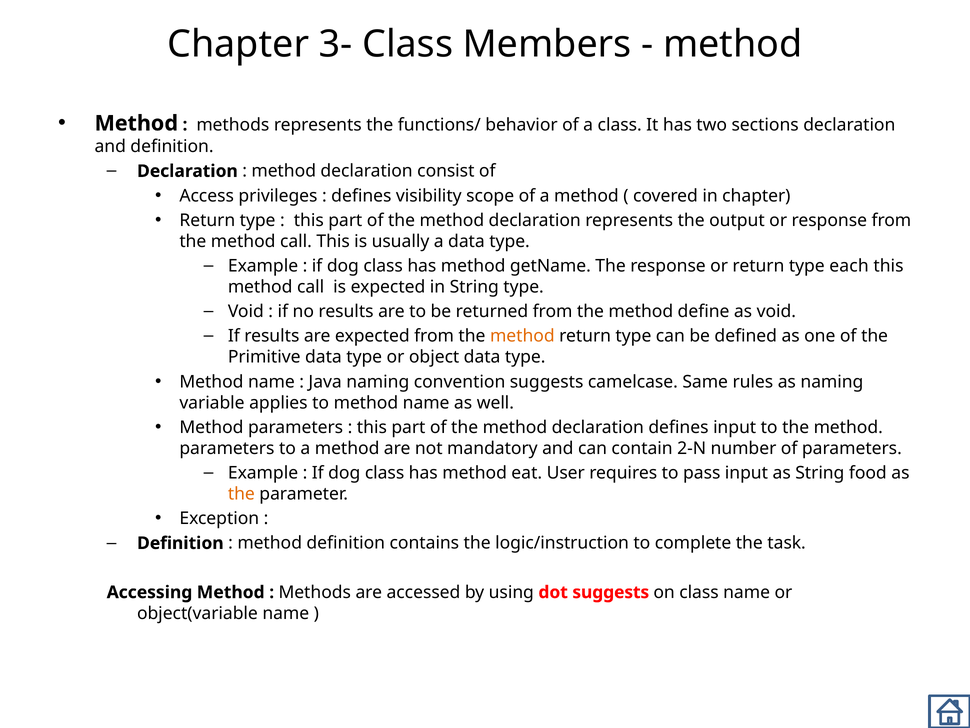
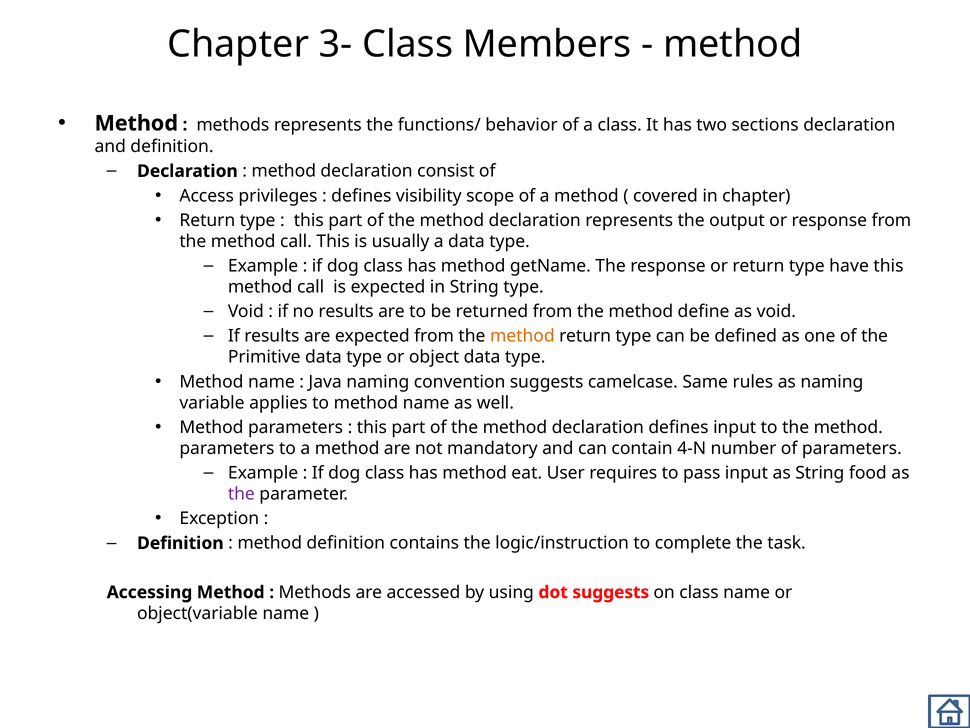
each: each -> have (849, 266)
2-N: 2-N -> 4-N (692, 448)
the colour: orange -> purple (241, 494)
